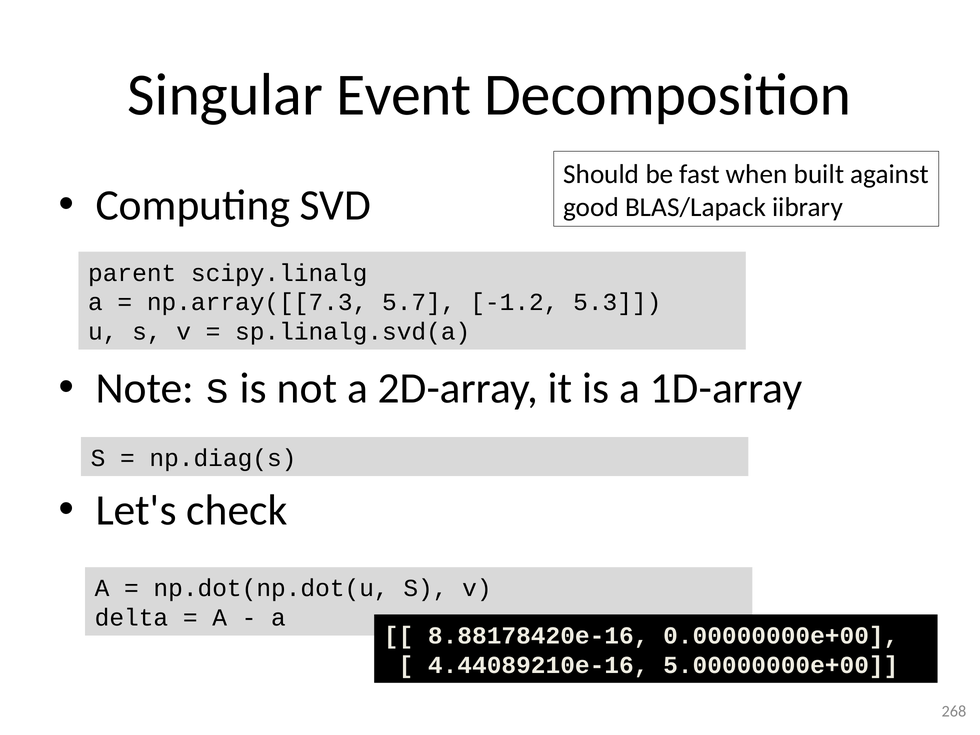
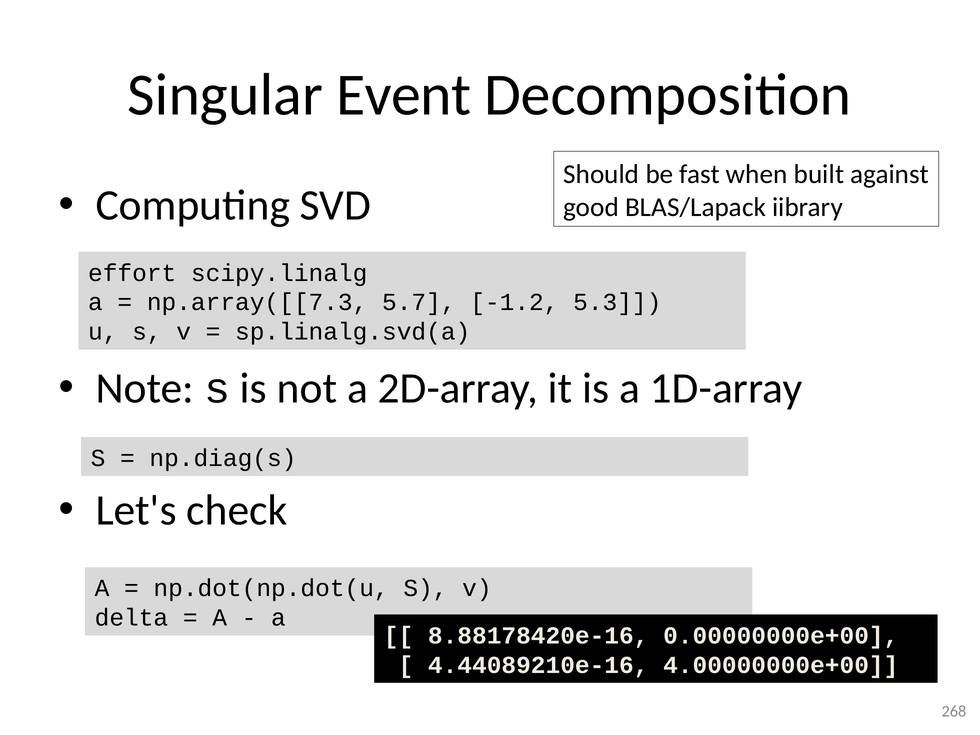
parent: parent -> effort (132, 273)
5.00000000e+00: 5.00000000e+00 -> 4.00000000e+00 (781, 665)
